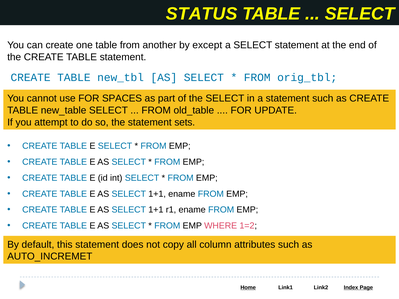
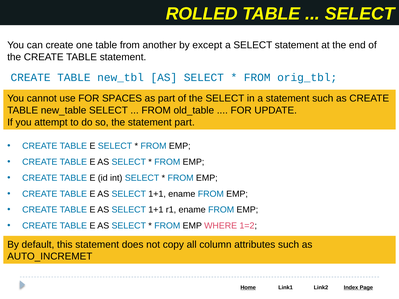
STATUS: STATUS -> ROLLED (202, 14)
statement sets: sets -> part (185, 122)
